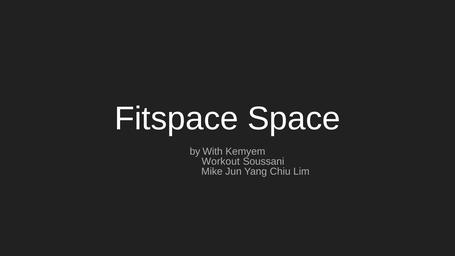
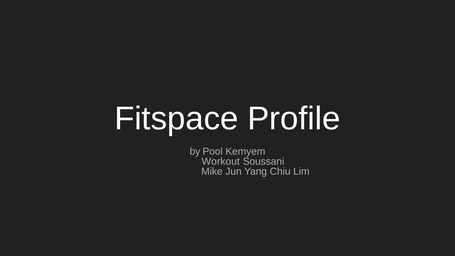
Space: Space -> Profile (294, 119)
With: With -> Pool (213, 151)
